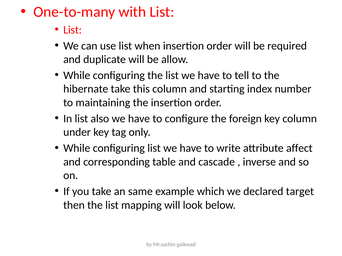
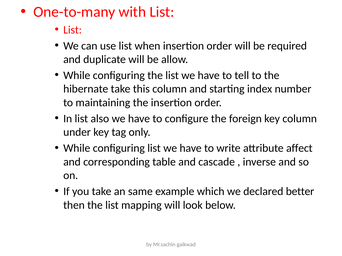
target: target -> better (300, 192)
